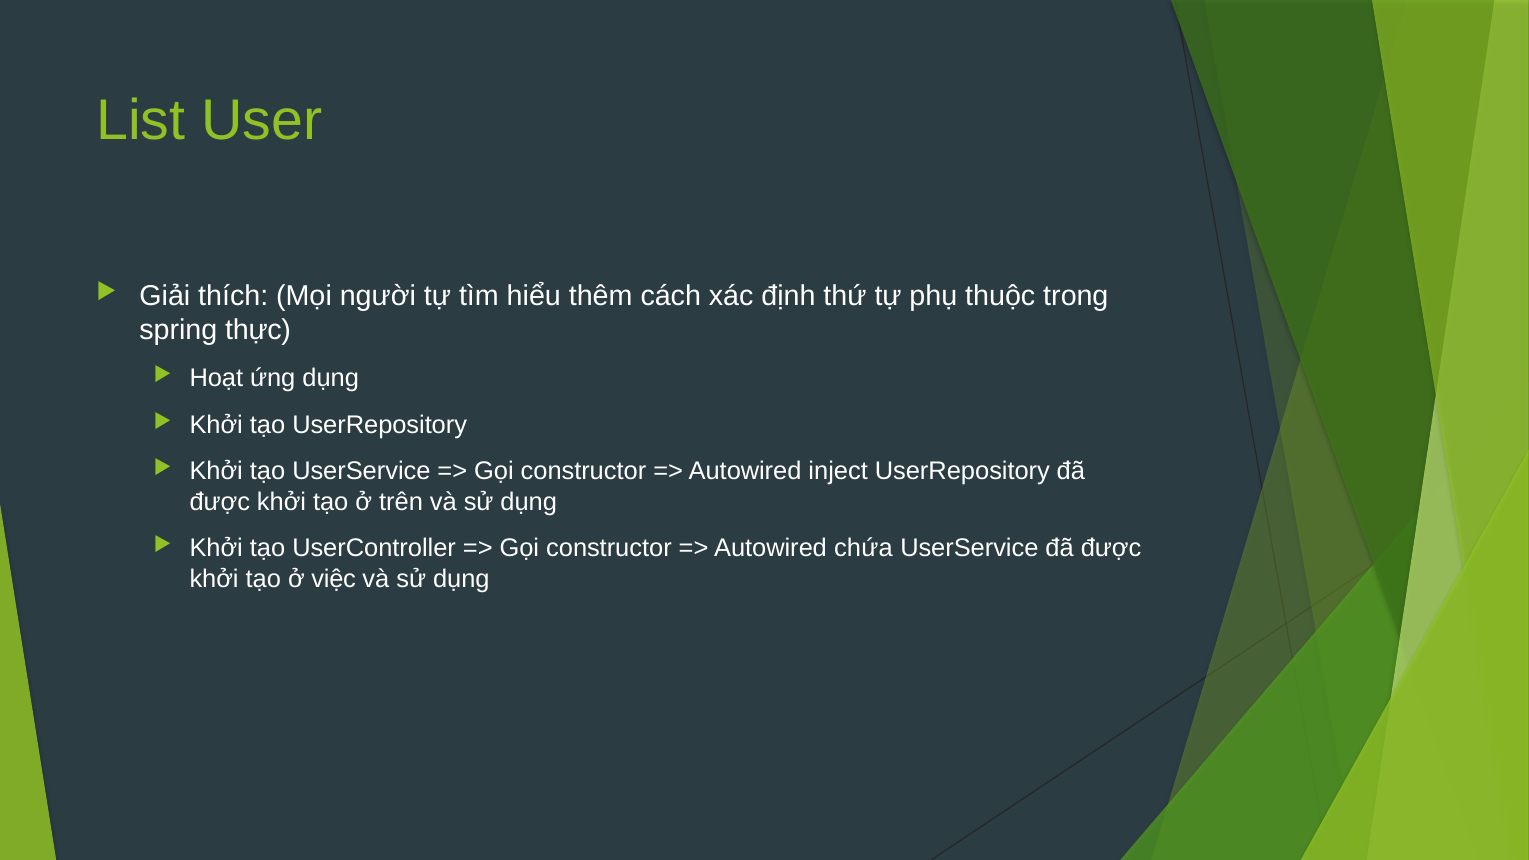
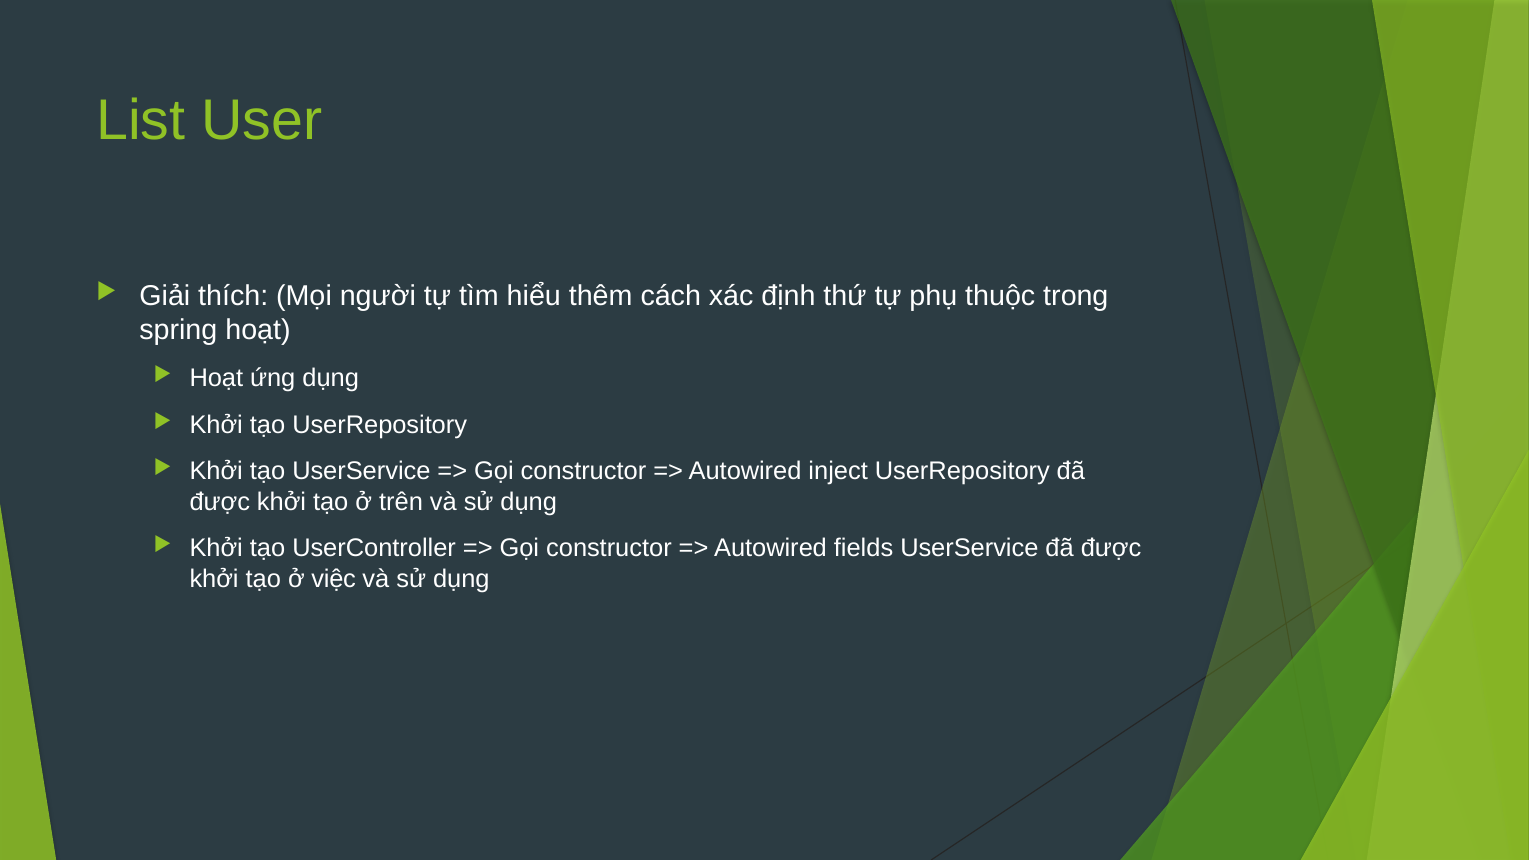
spring thực: thực -> hoạt (258, 330)
chứa: chứa -> fields (864, 549)
